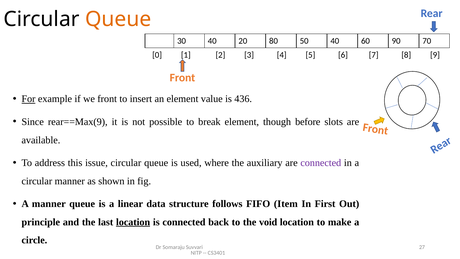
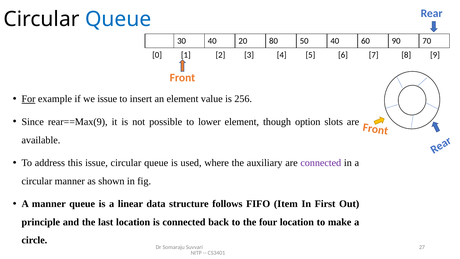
Queue colour: orange -> blue (118, 19)
we front: front -> issue (107, 99)
436: 436 -> 256 (243, 99)
break: break -> lower (209, 122)
before: before -> option (308, 122)
location underline: present -> none (133, 222)
void: void -> four (268, 222)
